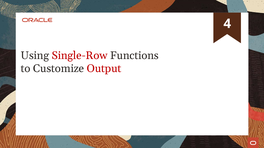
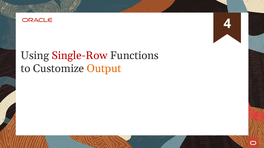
Output colour: red -> orange (104, 69)
